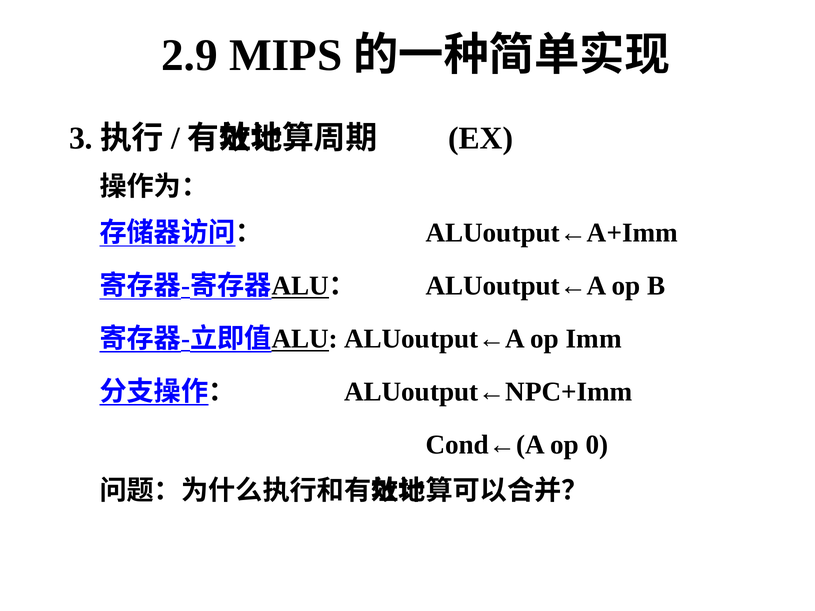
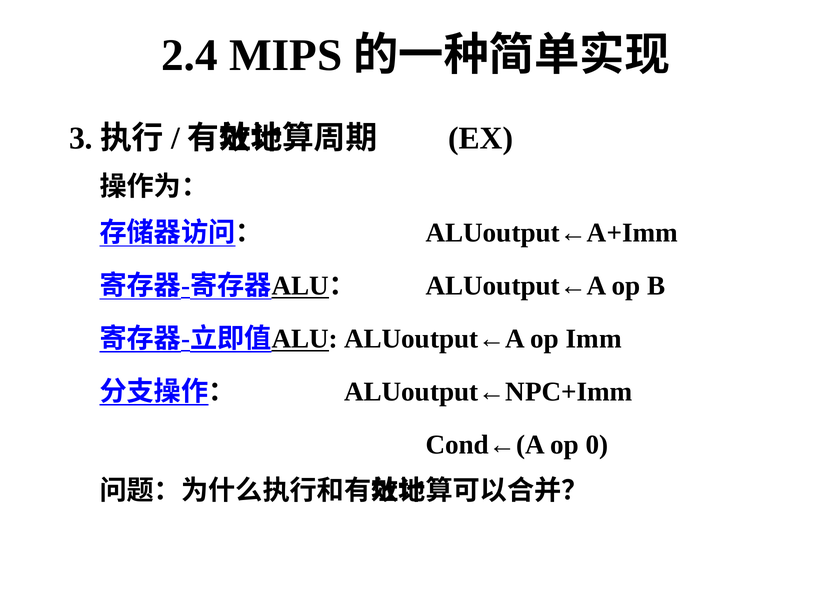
2.9: 2.9 -> 2.4 (190, 55)
